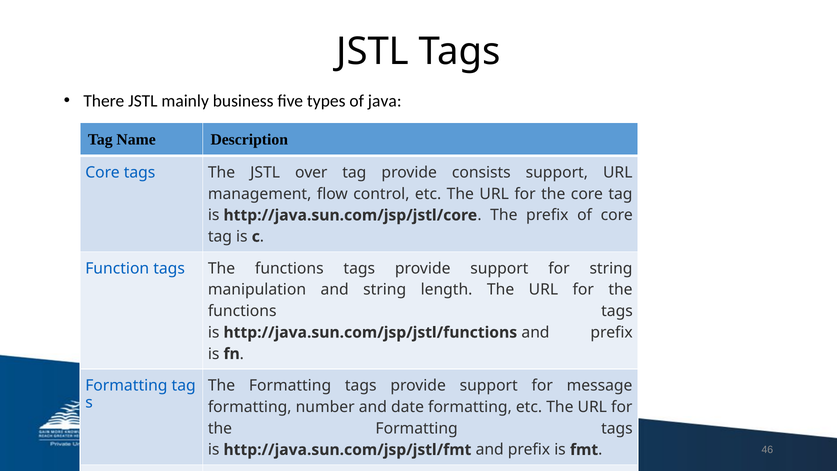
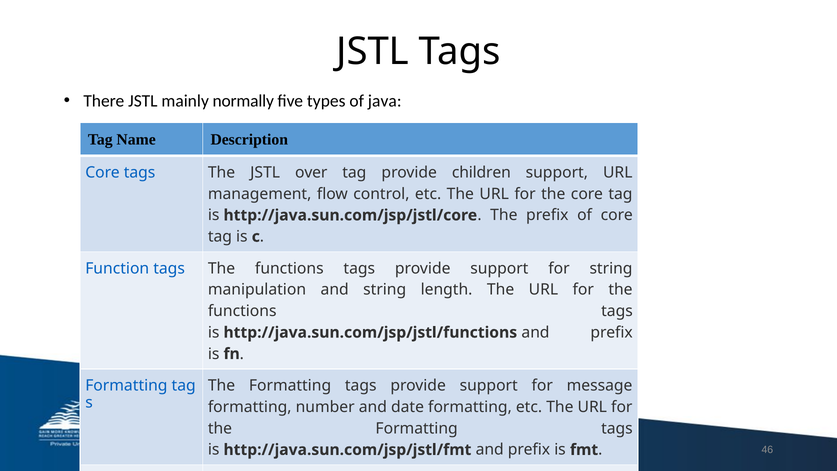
business: business -> normally (243, 101)
consists: consists -> children (481, 172)
